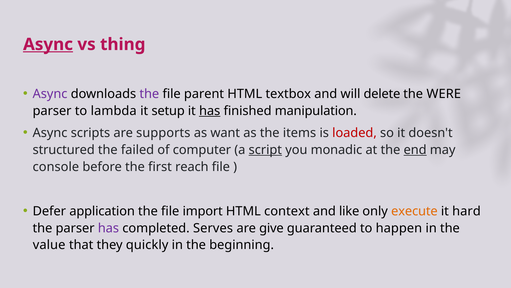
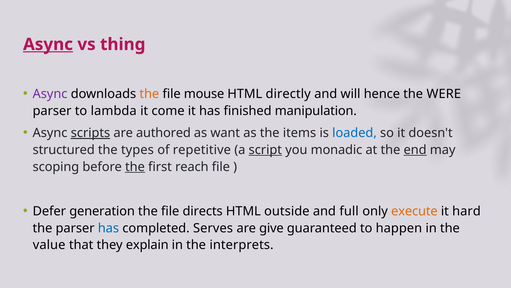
the colour: purple -> orange (149, 94)
parent: parent -> mouse (204, 94)
textbox: textbox -> directly (288, 94)
delete: delete -> hence (382, 94)
setup: setup -> come (168, 111)
has underline: present -> none (210, 111)
scripts underline: none -> present (90, 133)
supports: supports -> authored (163, 133)
loaded colour: red -> blue (354, 133)
failed: failed -> types (137, 150)
computer: computer -> repetitive (202, 150)
console: console -> scoping (56, 166)
the underline: none -> present (135, 166)
application: application -> generation (102, 211)
import: import -> directs (203, 211)
context: context -> outside (287, 211)
like: like -> full (349, 211)
has colour: purple -> blue (108, 228)
quickly: quickly -> explain (147, 245)
beginning: beginning -> interprets (242, 245)
